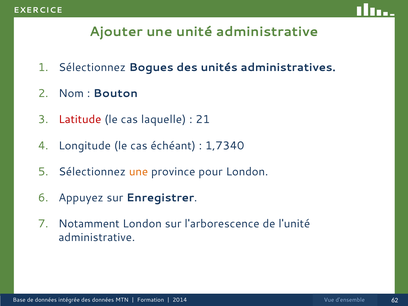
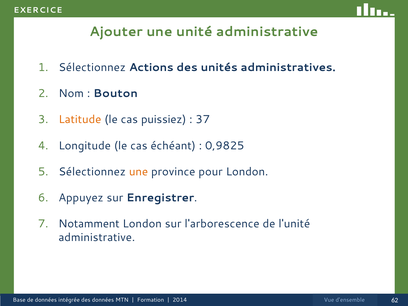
Bogues: Bogues -> Actions (151, 67)
Latitude colour: red -> orange (80, 120)
laquelle: laquelle -> puissiez (164, 120)
21: 21 -> 37 (203, 120)
1,7340: 1,7340 -> 0,9825 (225, 146)
